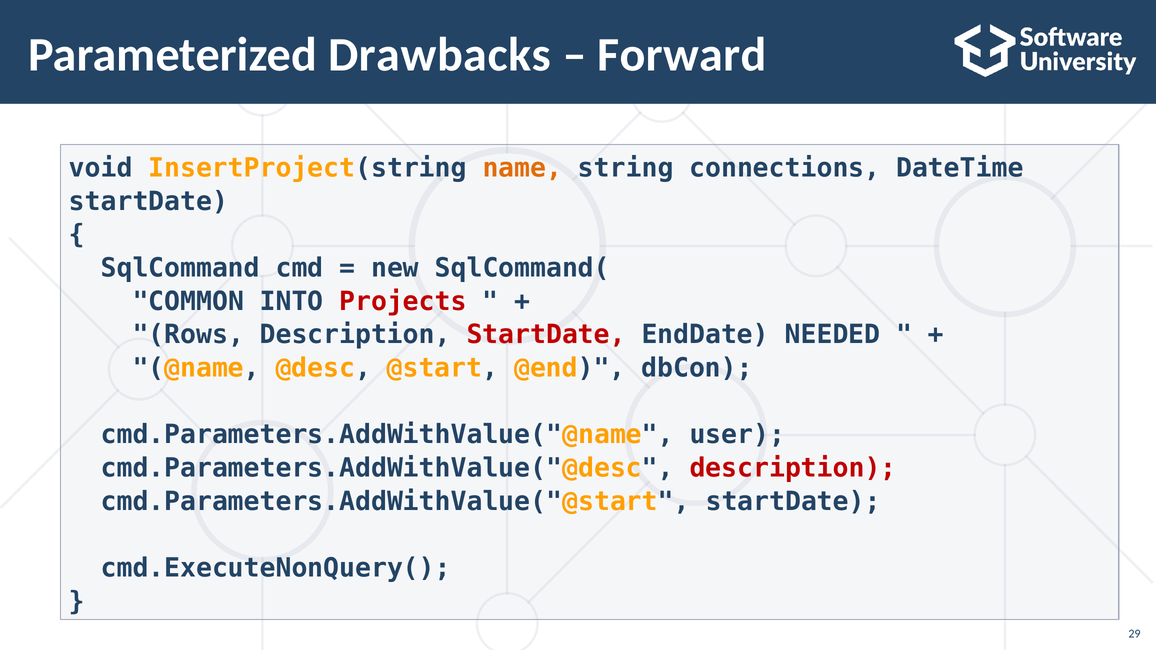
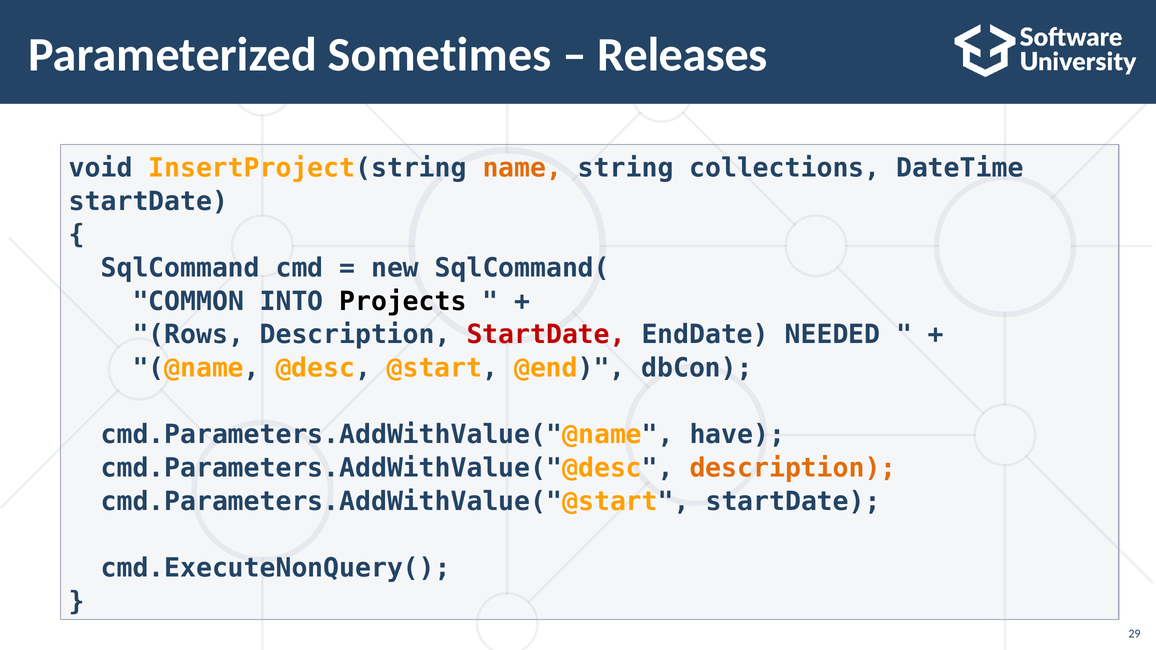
Drawbacks: Drawbacks -> Sometimes (440, 55)
Forward: Forward -> Releases (682, 55)
connections: connections -> collections (785, 168)
Projects colour: red -> black (403, 301)
user: user -> have (737, 435)
description colour: red -> orange (793, 468)
